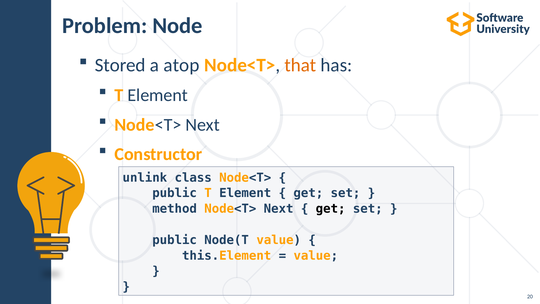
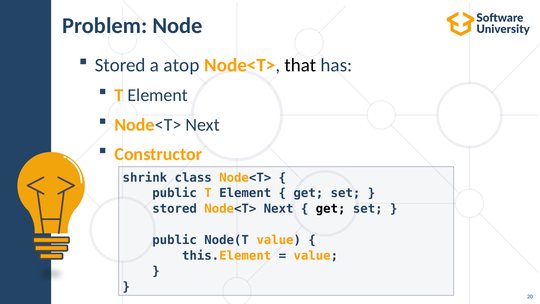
that colour: orange -> black (300, 65)
unlink: unlink -> shrink (145, 177)
method: method -> stored (175, 209)
